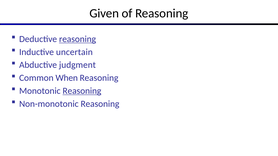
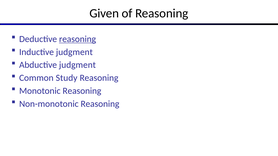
Inductive uncertain: uncertain -> judgment (74, 52)
When: When -> Study (67, 78)
Reasoning underline: present -> none (82, 91)
